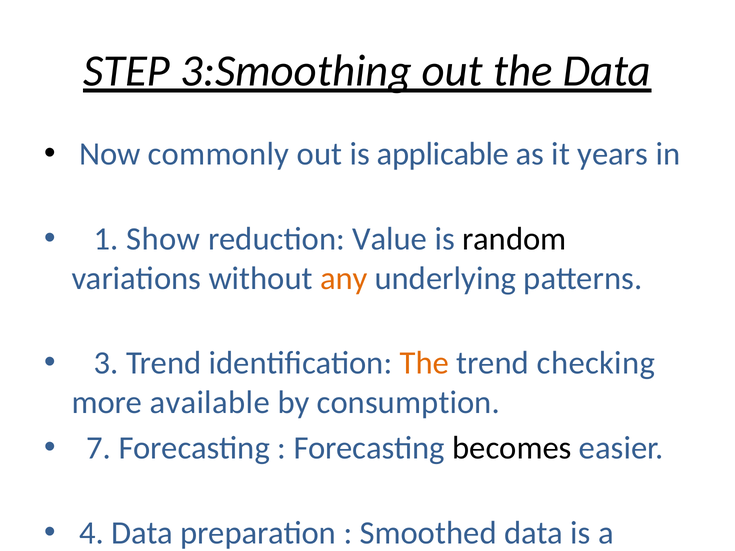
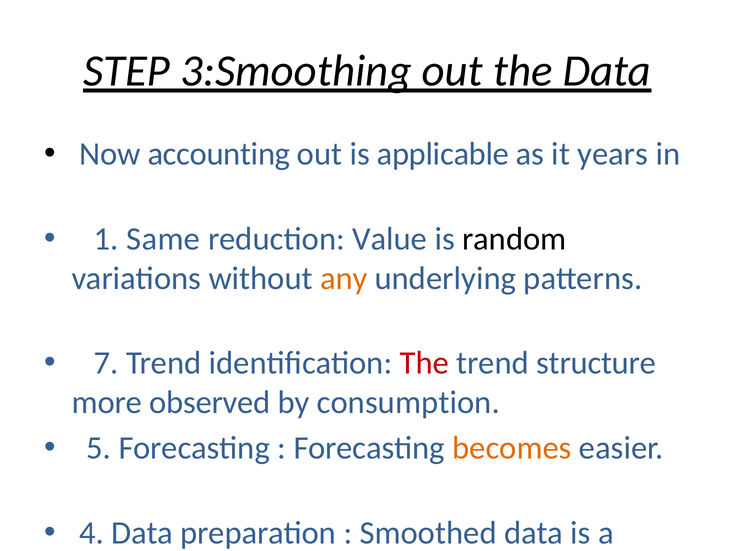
commonly: commonly -> accounting (219, 154)
Show: Show -> Same (163, 239)
3: 3 -> 7 (106, 363)
The colour: orange -> red (424, 363)
checking: checking -> structure (596, 363)
available: available -> observed (210, 403)
7: 7 -> 5 (99, 448)
becomes colour: black -> orange (512, 448)
